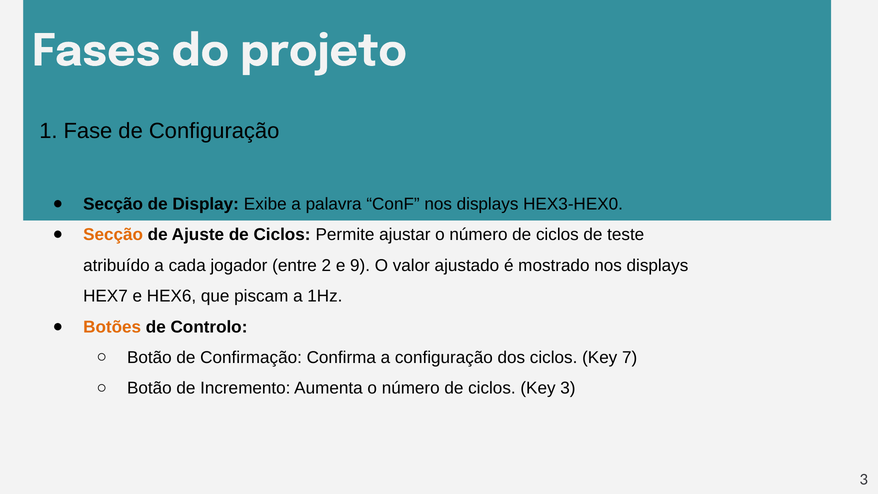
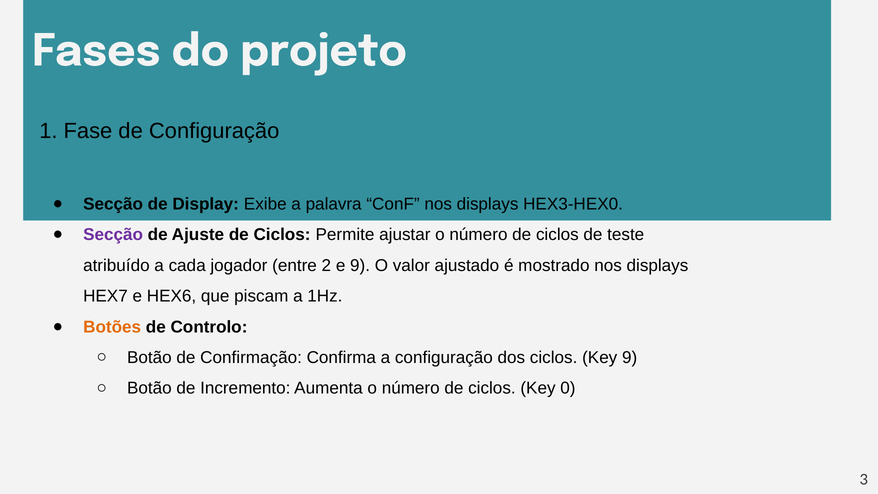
Secção colour: orange -> purple (113, 235)
Key 7: 7 -> 9 (630, 358)
Key 3: 3 -> 0 (568, 388)
